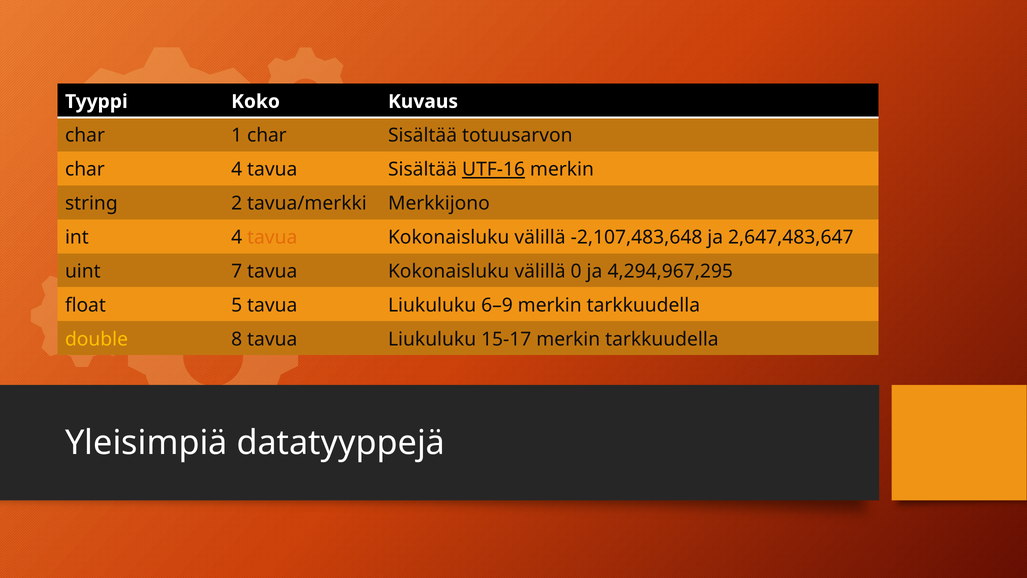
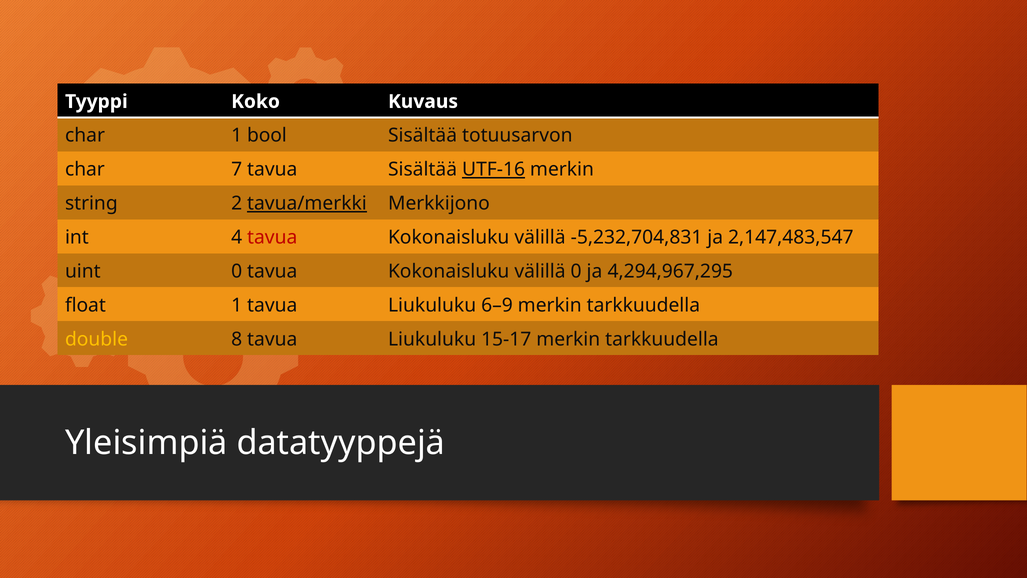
1 char: char -> bool (267, 135)
char 4: 4 -> 7 (237, 169)
tavua/merkki underline: none -> present (307, 203)
tavua colour: orange -> red (272, 237)
-2,107,483,648: -2,107,483,648 -> -5,232,704,831 (637, 237)
2,647,483,647: 2,647,483,647 -> 2,147,483,547 (791, 237)
uint 7: 7 -> 0 (237, 271)
float 5: 5 -> 1 (237, 305)
